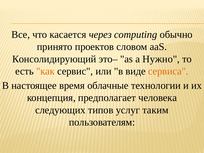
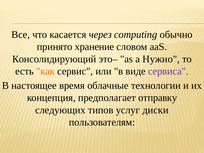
проектов: проектов -> хранение (94, 47)
сервиса colour: orange -> purple (168, 71)
человека: человека -> отправку (158, 98)
таким: таким -> диски (155, 110)
